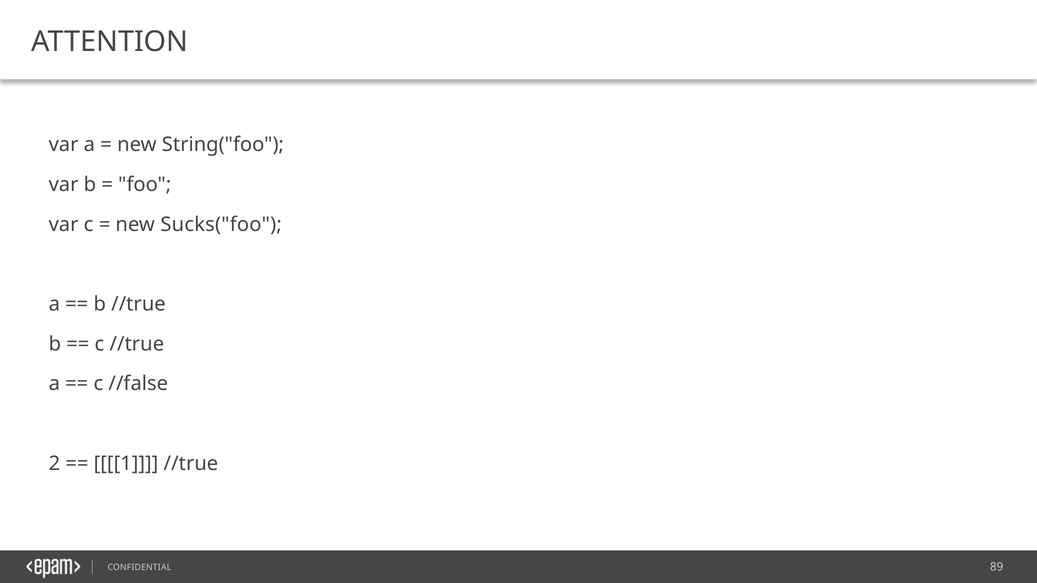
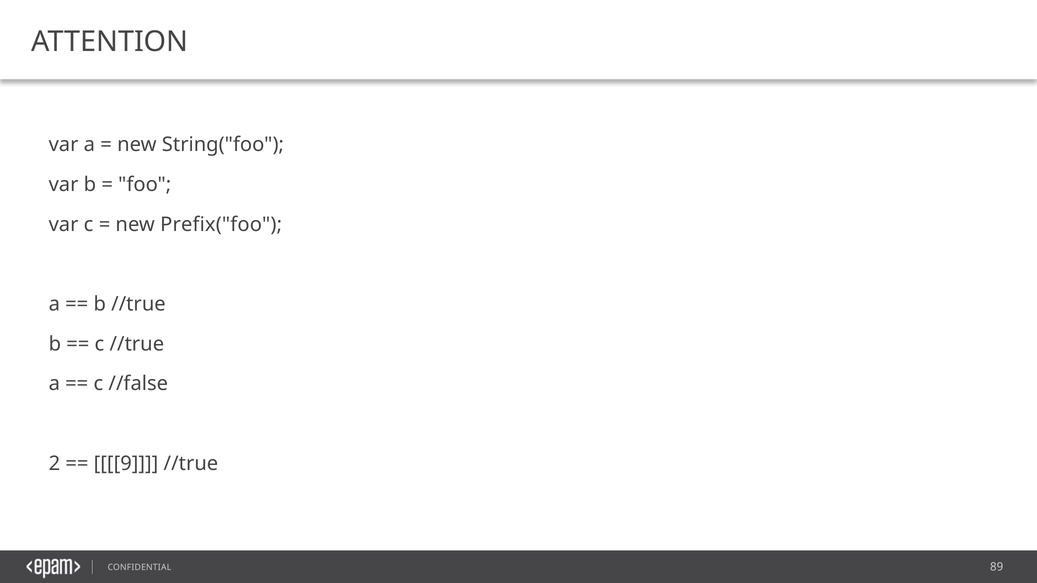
Sucks("foo: Sucks("foo -> Prefix("foo (221, 225)
1: 1 -> 9 (126, 464)
